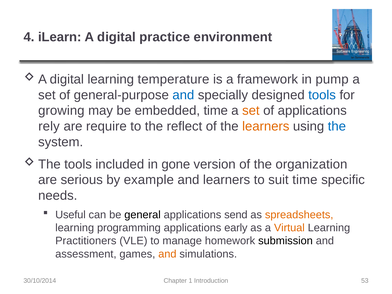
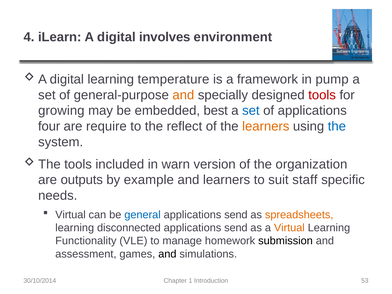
practice: practice -> involves (165, 37)
and colour: blue -> orange (183, 95)
tools colour: blue -> red (322, 95)
embedded time: time -> best (216, 111)
set colour: orange -> blue (251, 111)
rely: rely -> four (49, 126)
gone: gone -> warn (176, 164)
serious: serious -> outputs (82, 180)
suit time: time -> staff (305, 180)
Useful: Useful -> Virtual (70, 215)
general colour: black -> blue (143, 215)
programming: programming -> disconnected (129, 228)
early: early -> send (236, 228)
Practitioners: Practitioners -> Functionality (86, 241)
and colour: orange -> black (167, 254)
